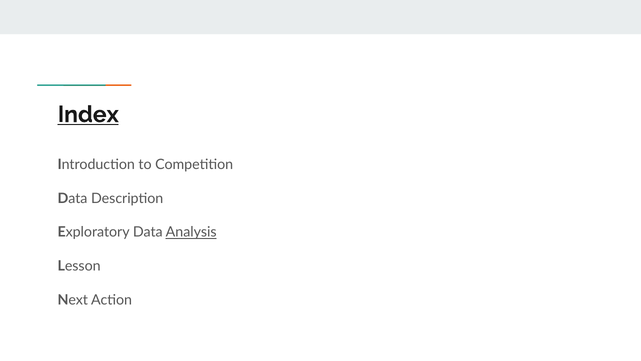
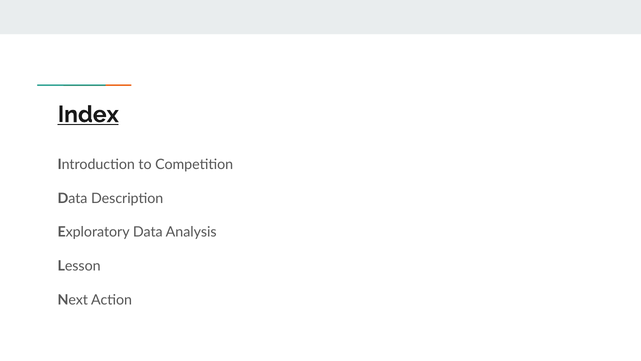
Analysis underline: present -> none (191, 232)
